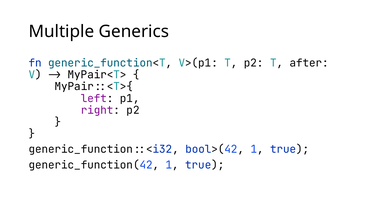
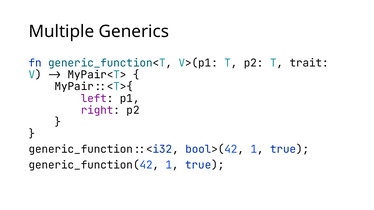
after: after -> trait (309, 63)
